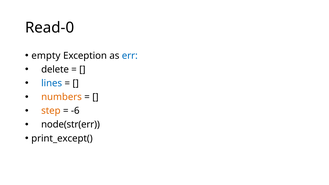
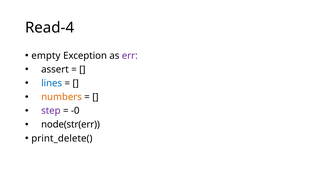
Read-0: Read-0 -> Read-4 (50, 28)
err colour: blue -> purple (130, 56)
delete: delete -> assert (55, 69)
step colour: orange -> purple (51, 111)
-6: -6 -> -0 (75, 111)
print_except(: print_except( -> print_delete( (62, 138)
